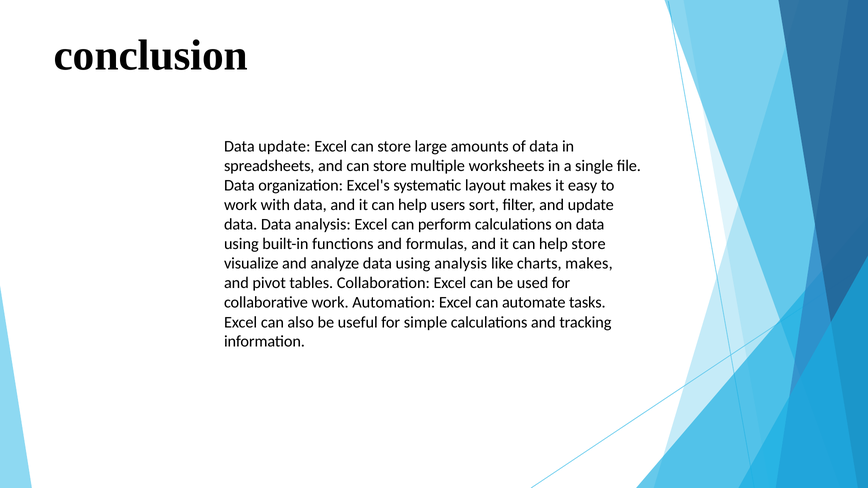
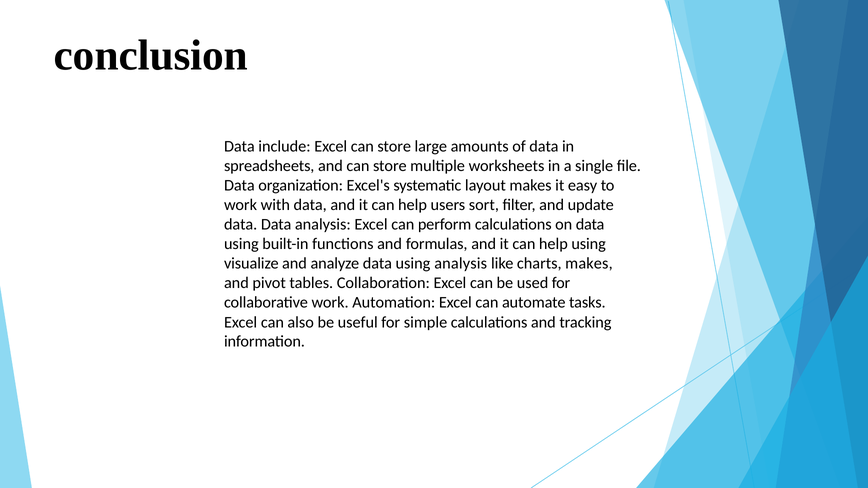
Data update: update -> include (284, 146)
help store: store -> using (589, 244)
